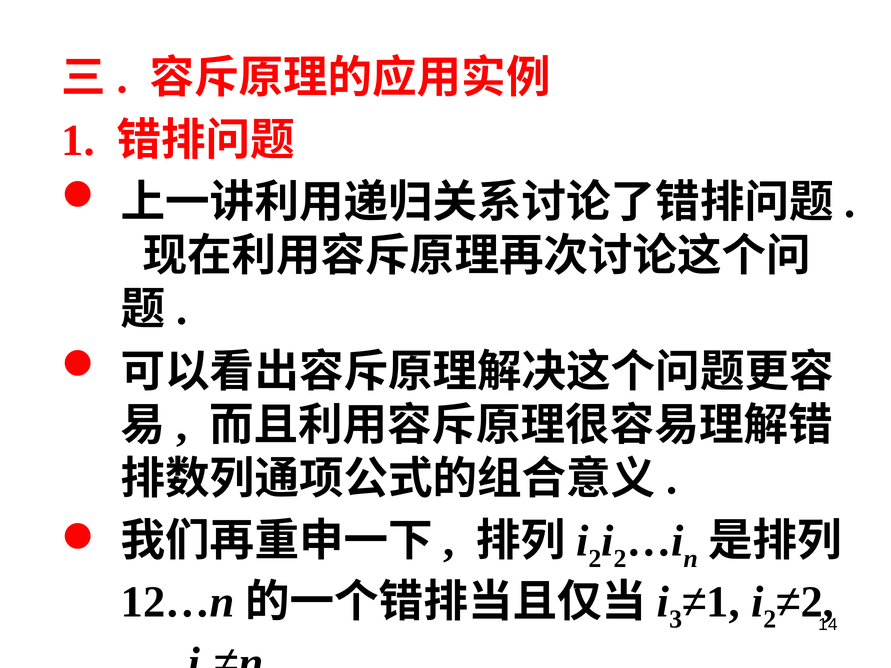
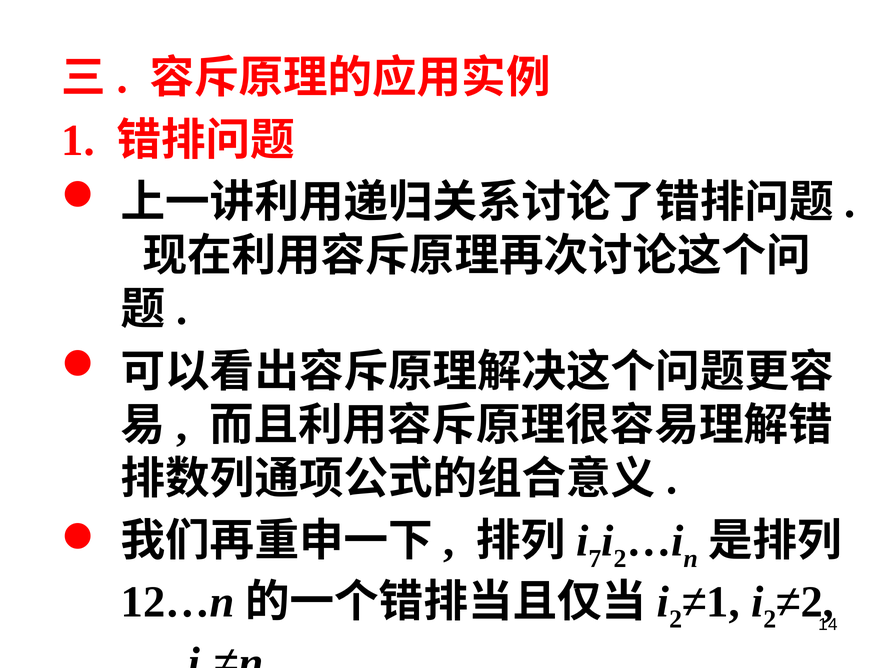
2: 2 -> 7 (595, 559)
3: 3 -> 2 (676, 620)
